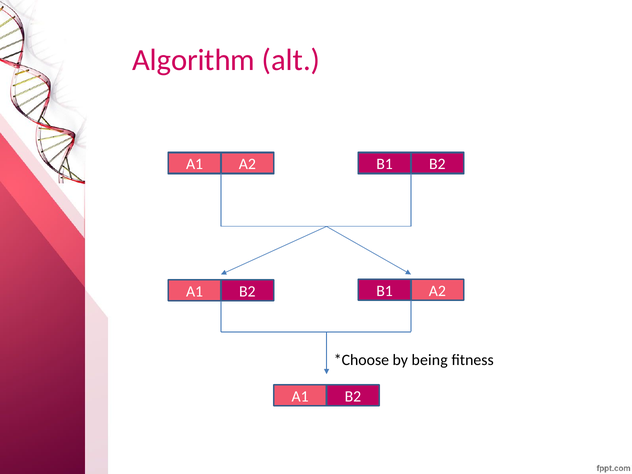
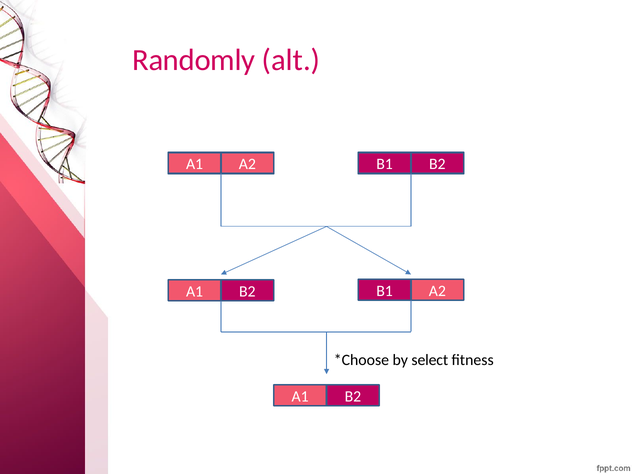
Algorithm: Algorithm -> Randomly (194, 60)
being: being -> select (430, 360)
